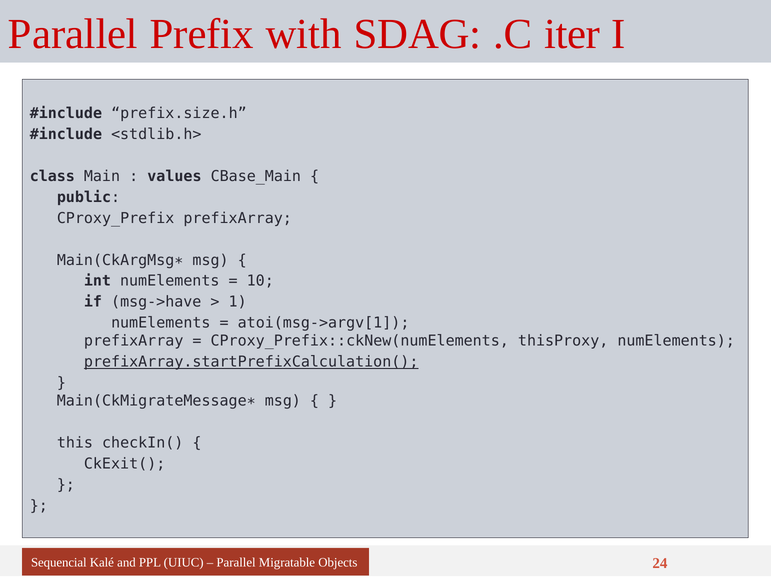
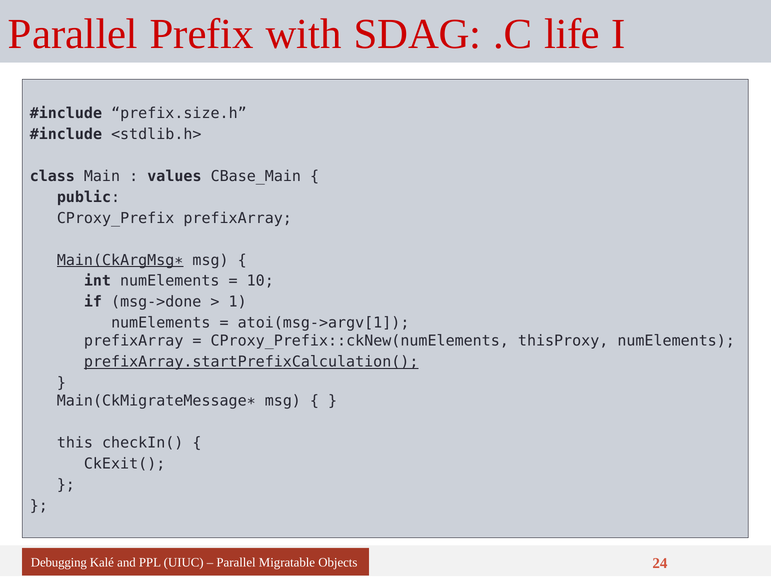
iter: iter -> life (572, 34)
Main(CkArgMsg∗ underline: none -> present (120, 260)
msg->have: msg->have -> msg->done (156, 302)
Sequencial: Sequencial -> Debugging (59, 563)
